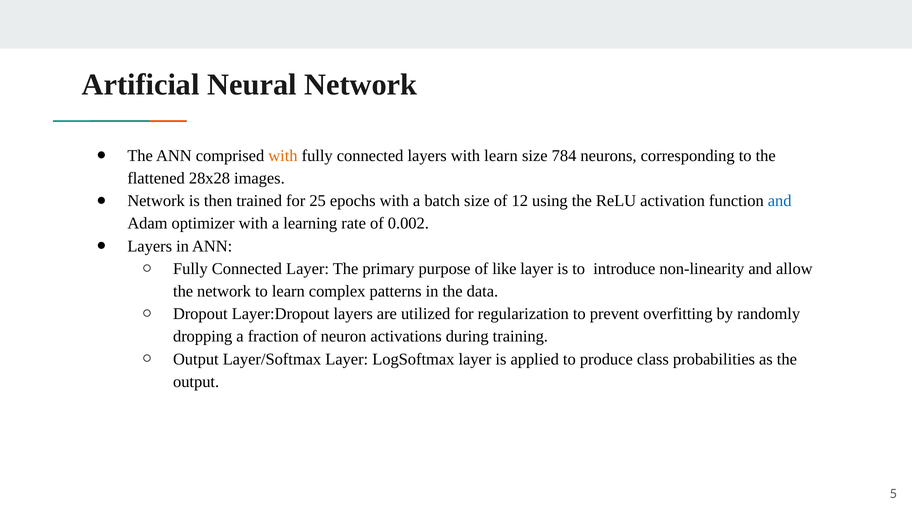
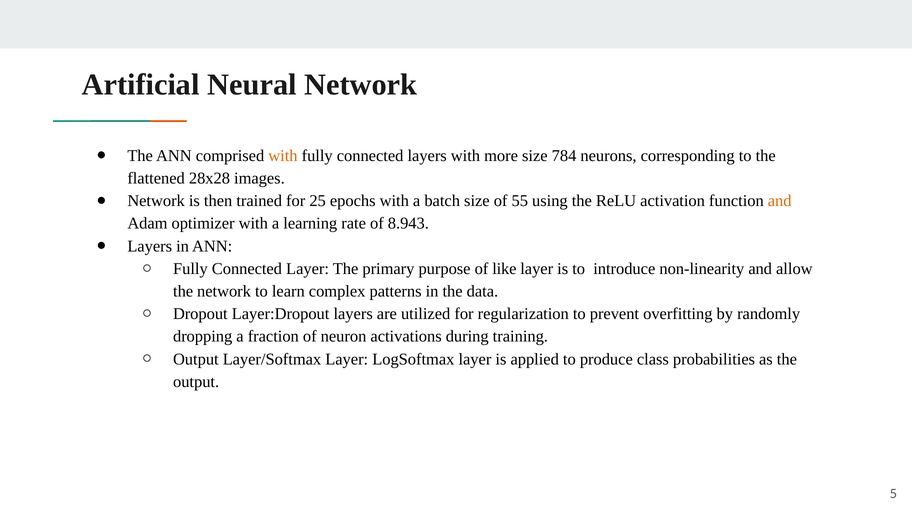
with learn: learn -> more (501, 156)
12: 12 -> 55 (520, 201)
and colour: blue -> orange (780, 201)
0.002: 0.002 -> 8.943 (408, 223)
